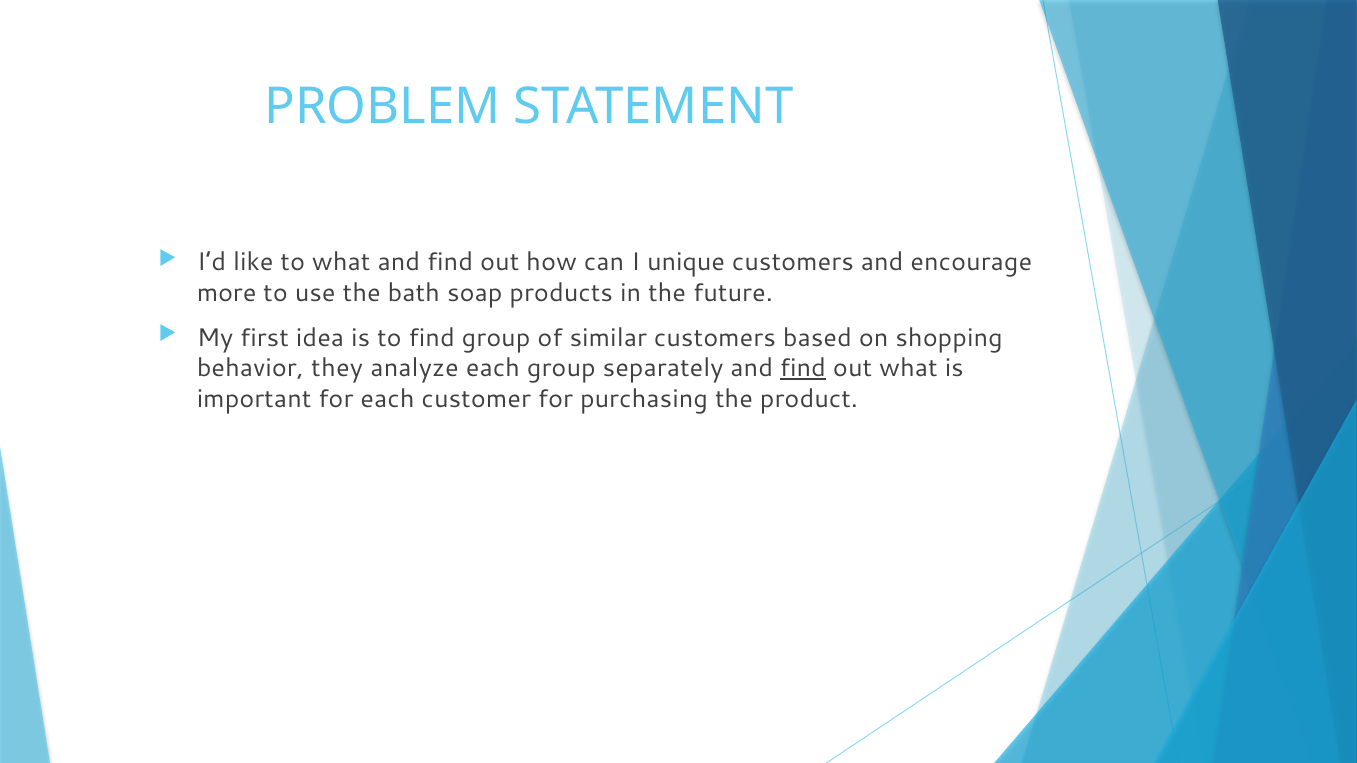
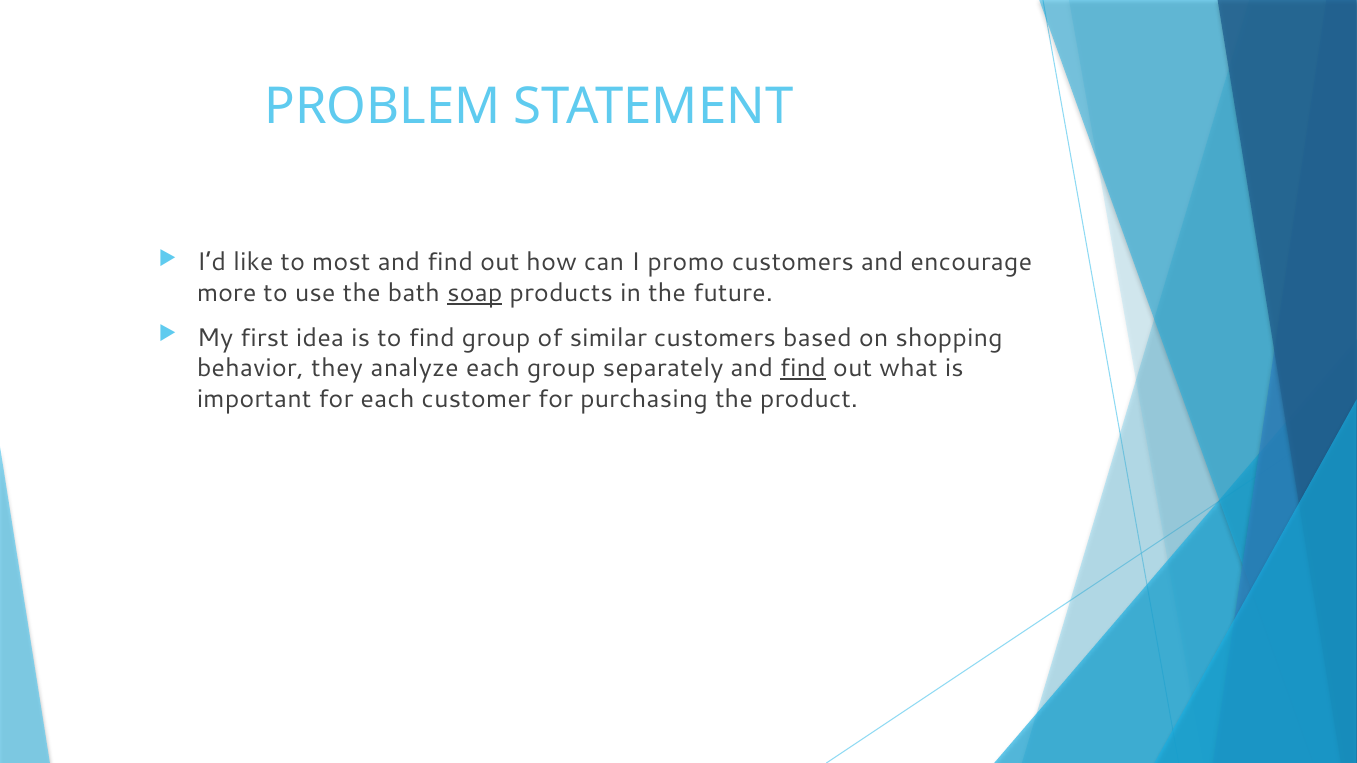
to what: what -> most (341, 263)
unique: unique -> promo (686, 263)
soap underline: none -> present (475, 293)
